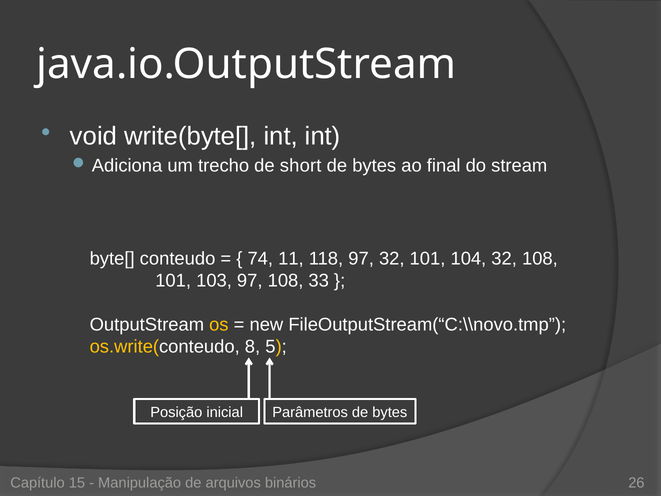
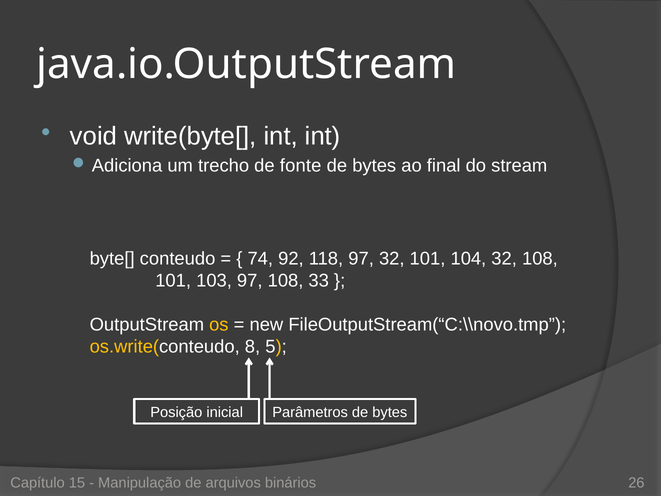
short: short -> fonte (301, 166)
11: 11 -> 92 (291, 258)
